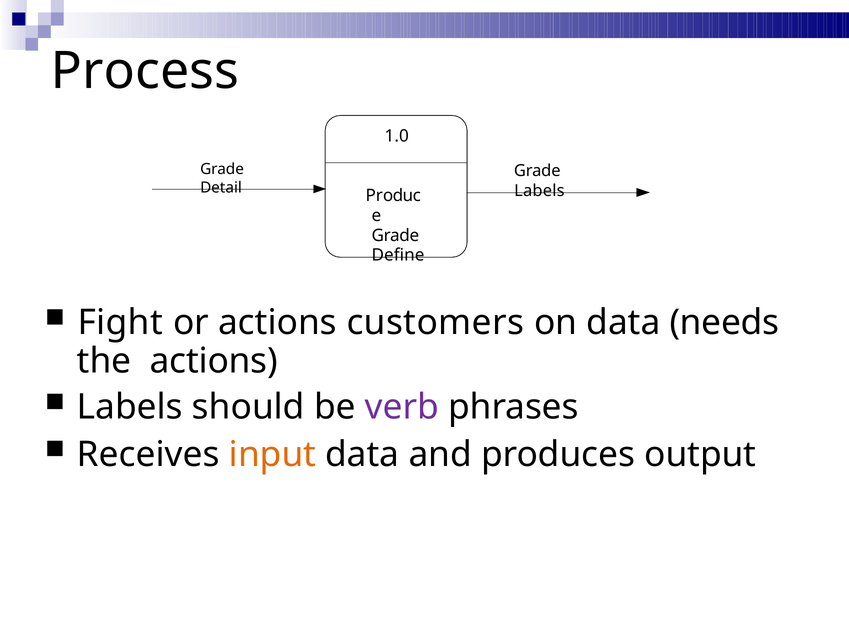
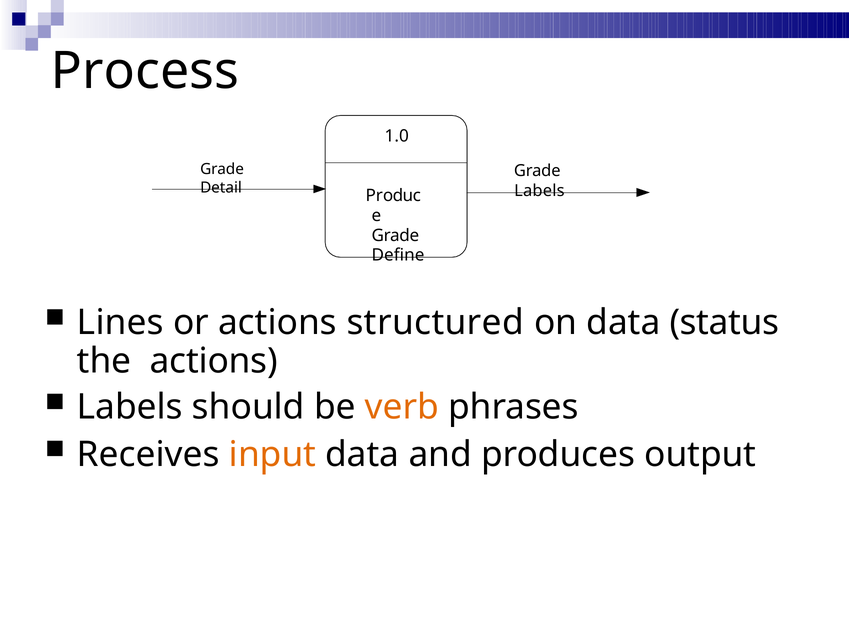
Fight: Fight -> Lines (120, 323)
customers: customers -> structured (435, 323)
needs: needs -> status (724, 323)
verb colour: purple -> orange (402, 407)
